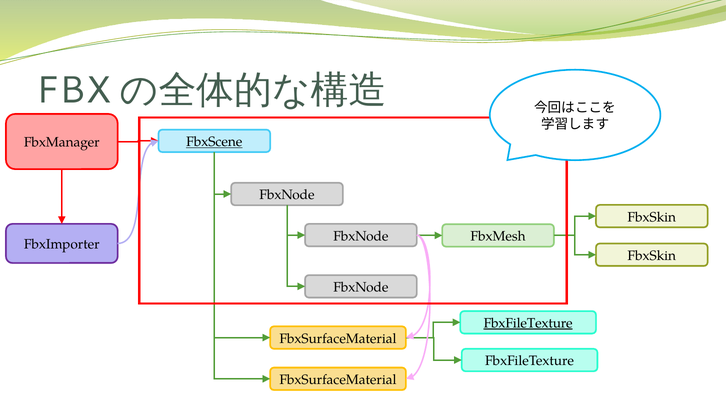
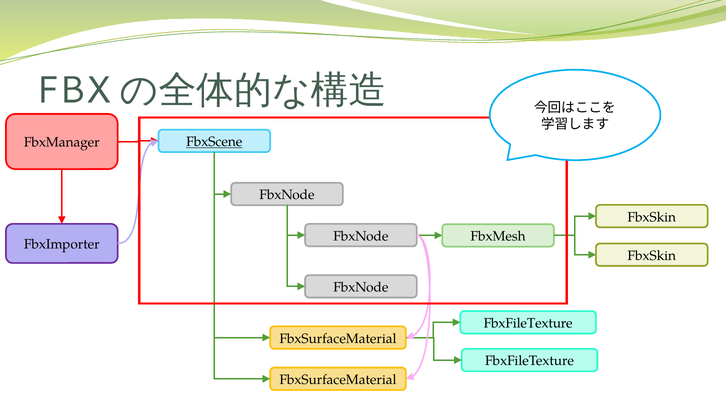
FbxFileTexture underline: present -> none (528, 324)
